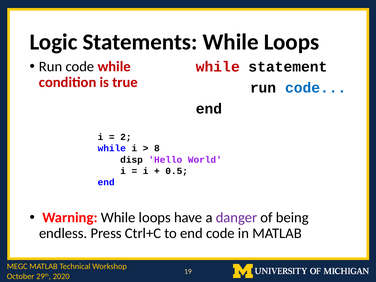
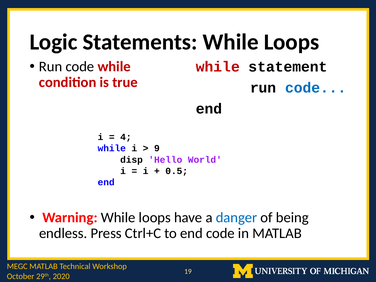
2: 2 -> 4 (126, 137)
8: 8 -> 9 (157, 148)
danger colour: purple -> blue (237, 218)
